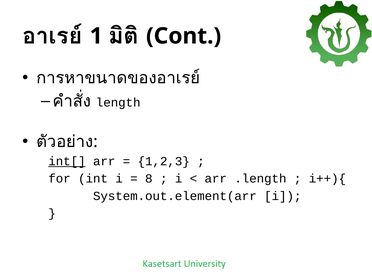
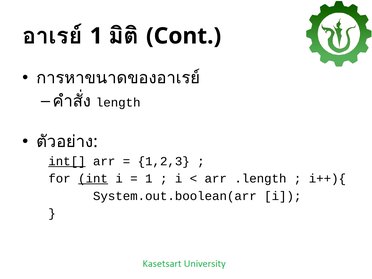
int underline: none -> present (93, 179)
8: 8 -> 1 (149, 179)
System.out.element(arr: System.out.element(arr -> System.out.boolean(arr (175, 196)
